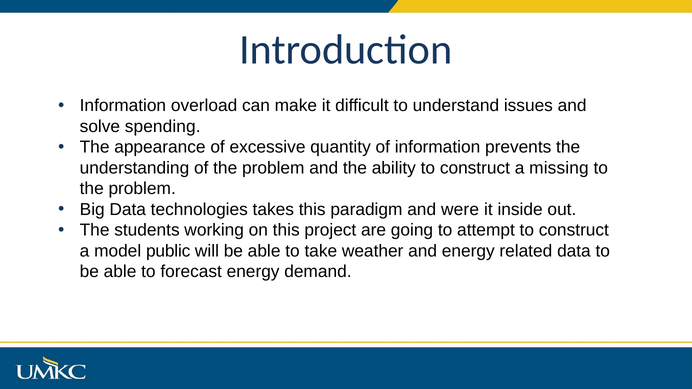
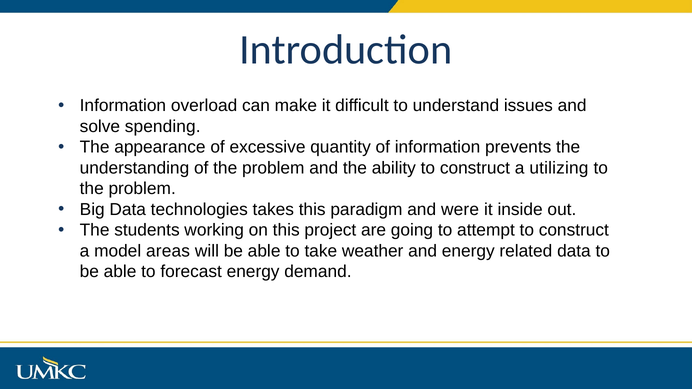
missing: missing -> utilizing (559, 168)
public: public -> areas (168, 251)
